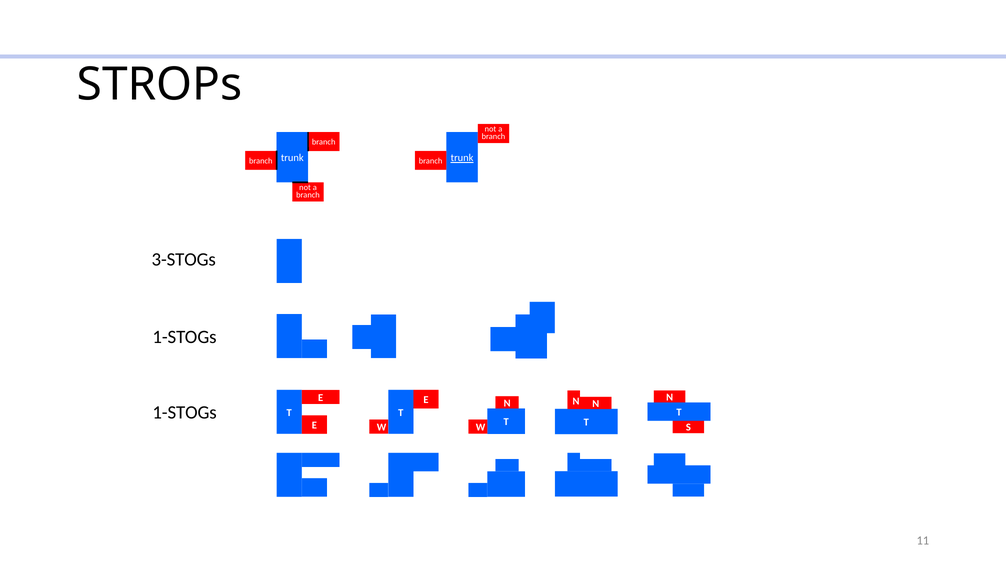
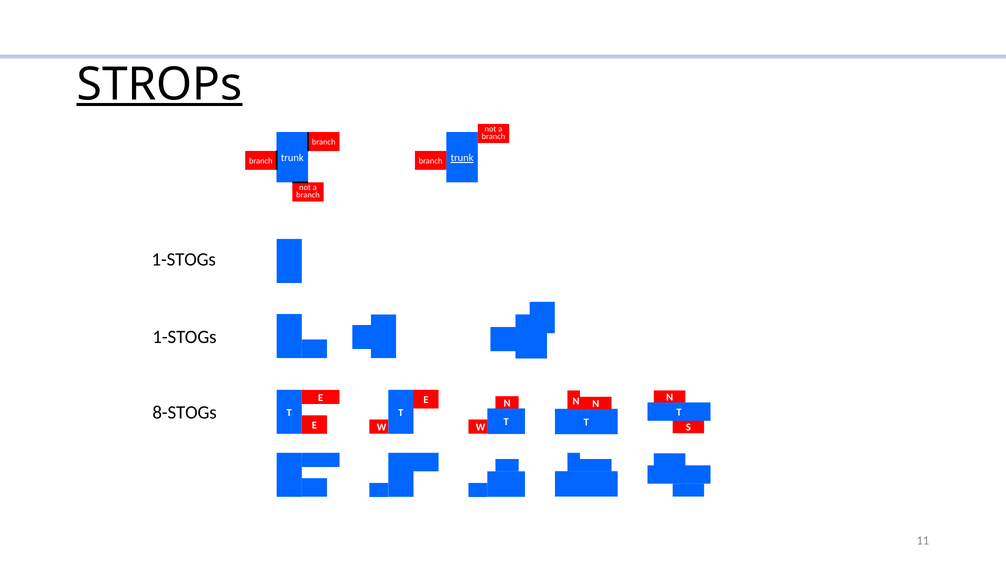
STROPs underline: none -> present (159, 85)
3-STOGs: 3-STOGs -> 1-STOGs (184, 259)
1-STOGs: 1-STOGs -> 8-STOGs (185, 412)
